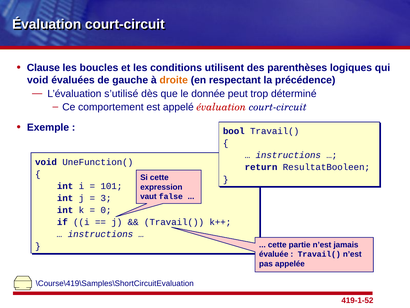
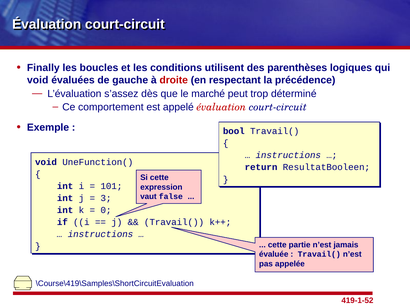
Clause: Clause -> Finally (43, 68)
droite colour: orange -> red (174, 80)
s’utilisé: s’utilisé -> s’assez (121, 94)
donnée: donnée -> marché (208, 94)
